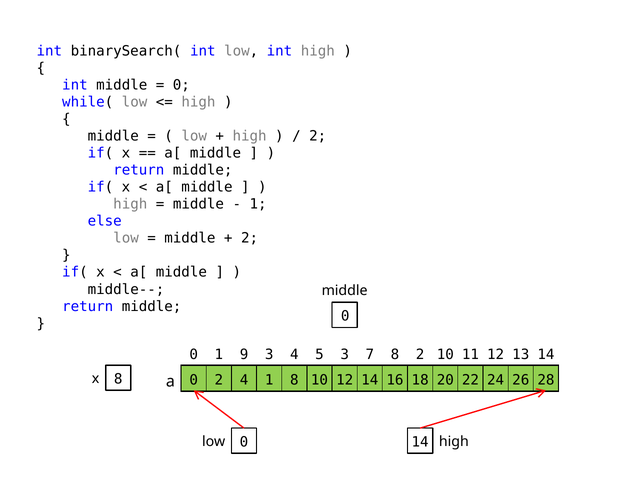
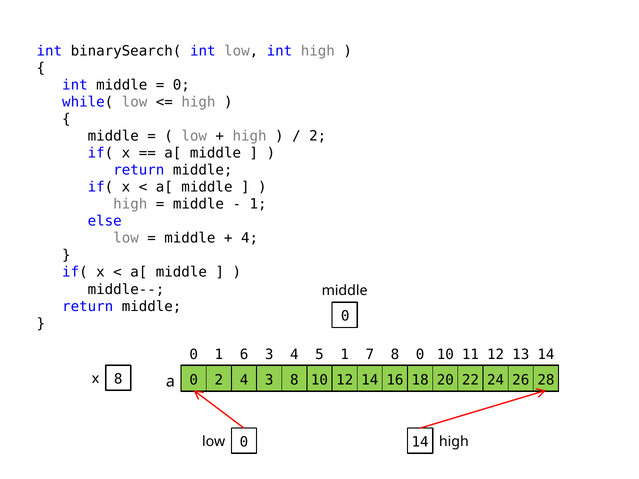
2: 2 -> 4 (250, 238)
9: 9 -> 6 (244, 355)
5 3: 3 -> 1 (345, 355)
8 2: 2 -> 0 (420, 355)
4 1: 1 -> 3 (269, 380)
